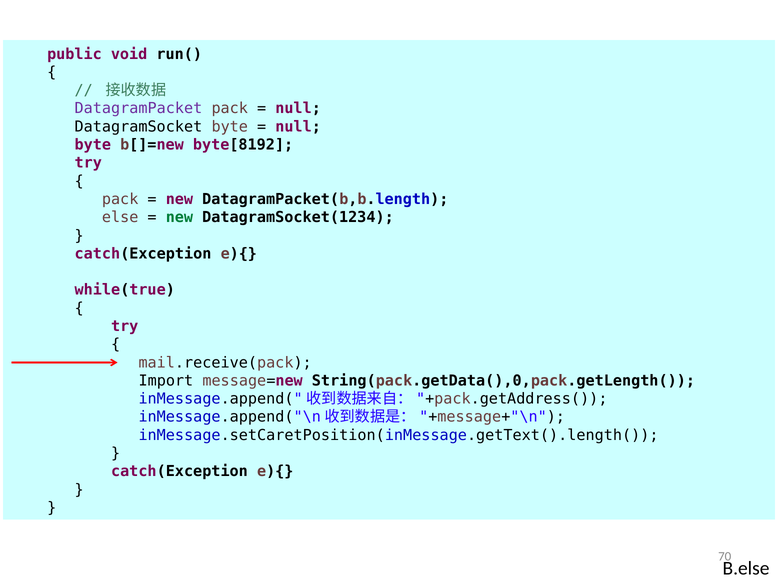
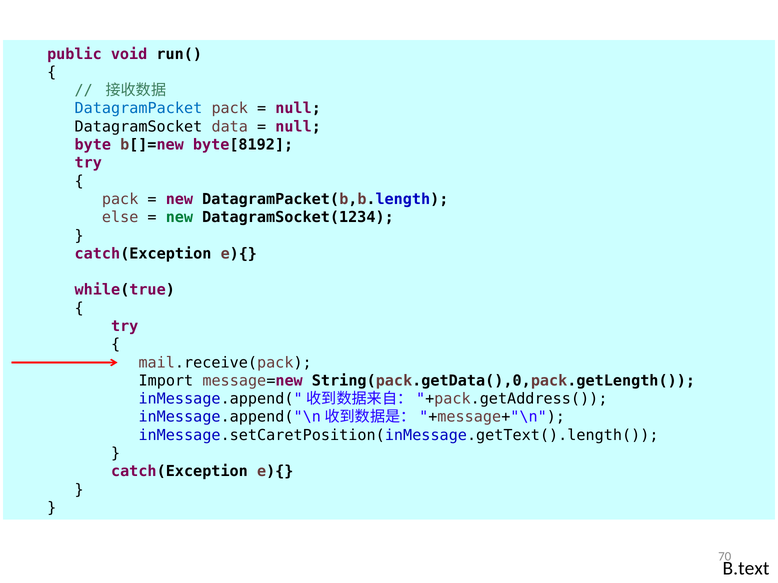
DatagramPacket colour: purple -> blue (138, 109)
DatagramSocket byte: byte -> data (230, 127)
B.else: B.else -> B.text (746, 569)
